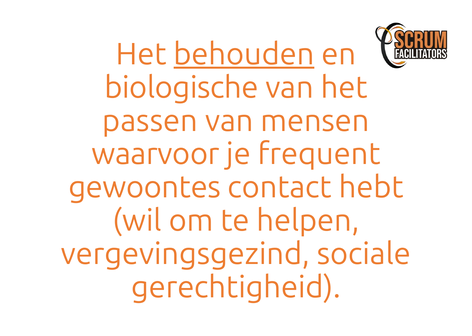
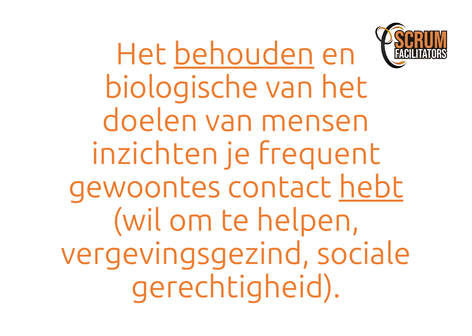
passen: passen -> doelen (150, 121)
waarvoor: waarvoor -> inzichten (155, 154)
hebt underline: none -> present (371, 188)
